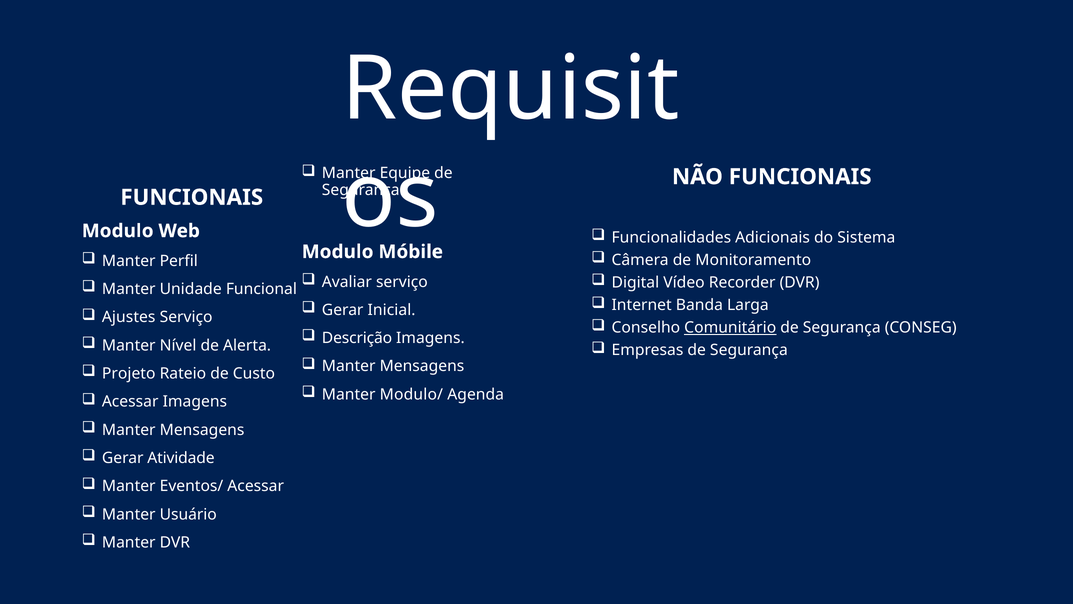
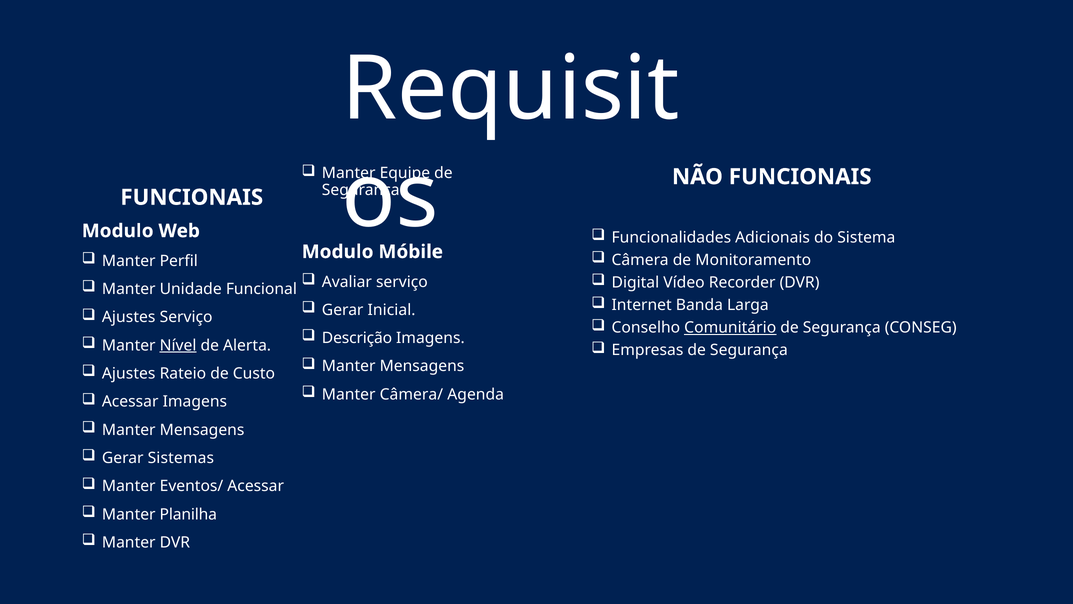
Nível underline: none -> present (178, 345)
Projeto: Projeto -> Ajustes (129, 373)
Modulo/: Modulo/ -> Câmera/ (411, 394)
Atividade: Atividade -> Sistemas (181, 458)
Usuário: Usuário -> Planilha (188, 514)
